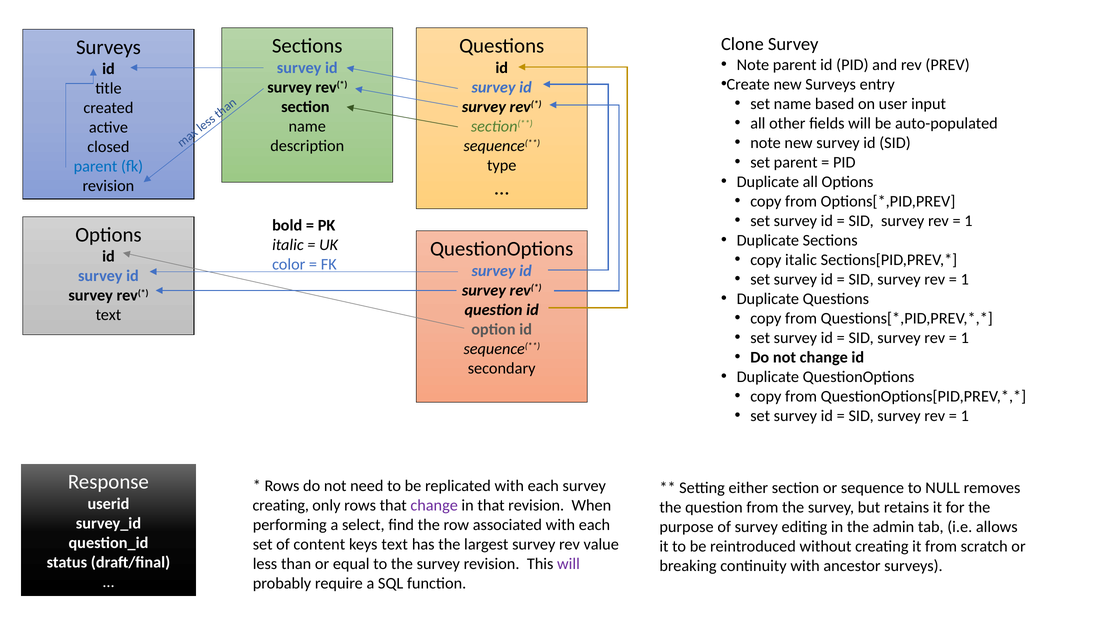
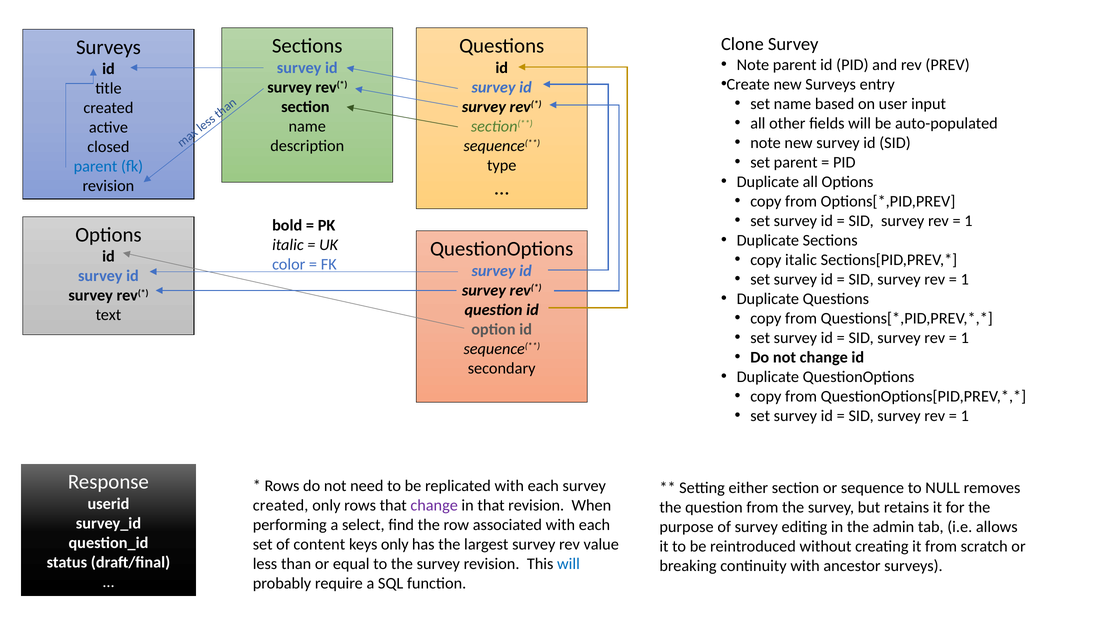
creating: creating -> created (281, 506)
keys text: text -> only (395, 545)
will colour: purple -> blue (569, 564)
